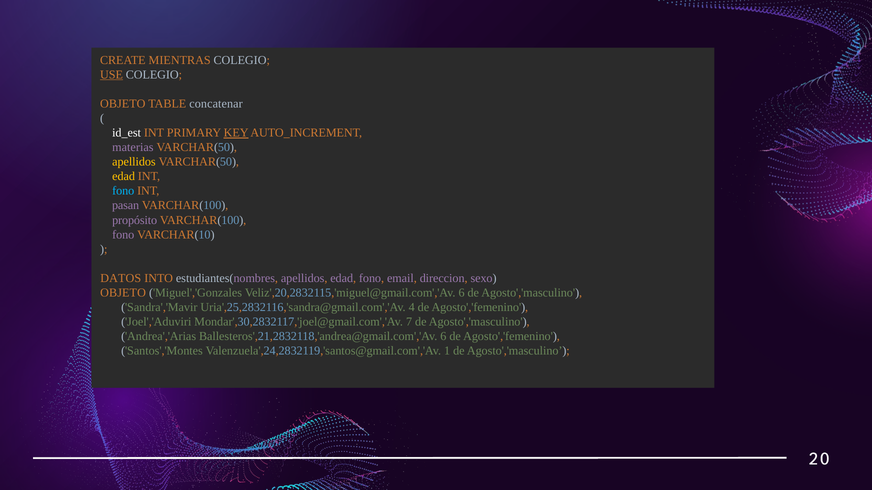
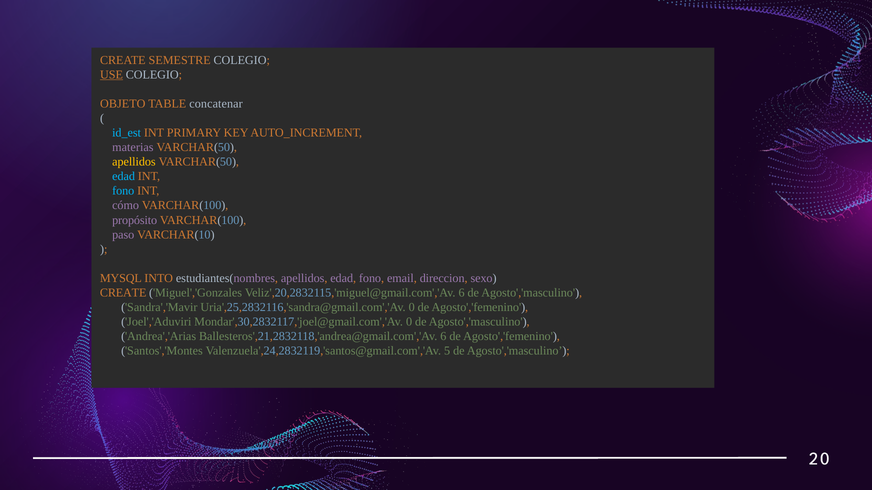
MIENTRAS: MIENTRAS -> SEMESTRE (180, 60)
id_est colour: white -> light blue (127, 133)
KEY underline: present -> none (236, 133)
edad colour: yellow -> light blue (124, 177)
pasan: pasan -> cómo (126, 206)
fono: fono -> paso (123, 235)
DATOS: DATOS -> MYSQL (121, 278)
OBJETO: OBJETO -> CREATE (123, 293)
Uria',25,2832116,'sandra@gmail.com','Av 4: 4 -> 0 (412, 308)
Mondar',30,2832117,'joel@gmail.com','Av 7: 7 -> 0 (409, 322)
1: 1 -> 5 (447, 351)
